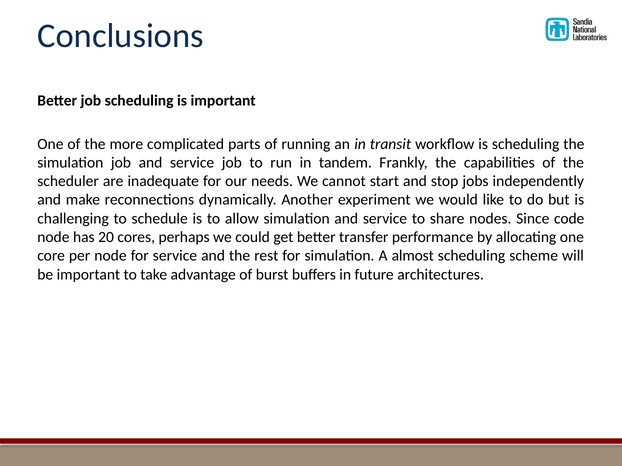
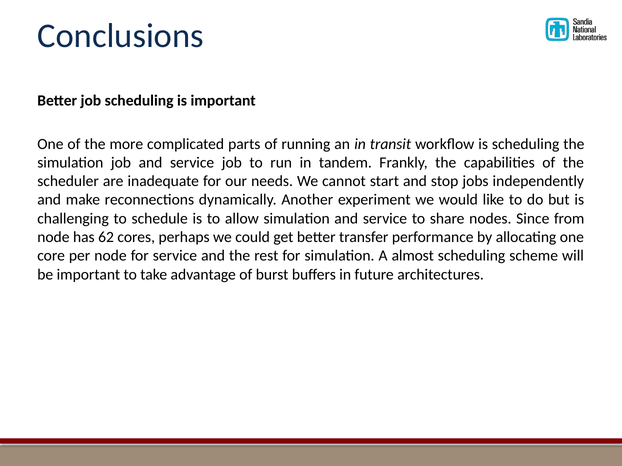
code: code -> from (569, 219)
20: 20 -> 62 (106, 237)
